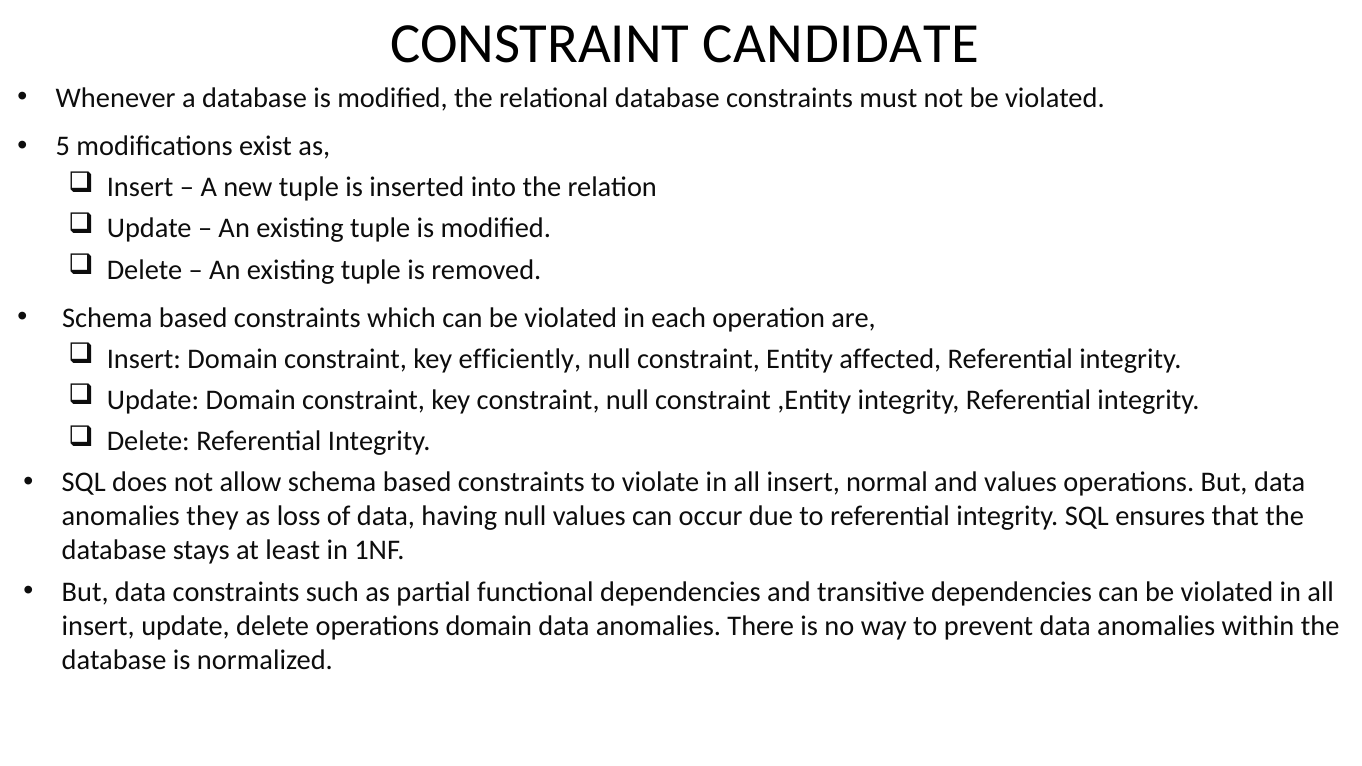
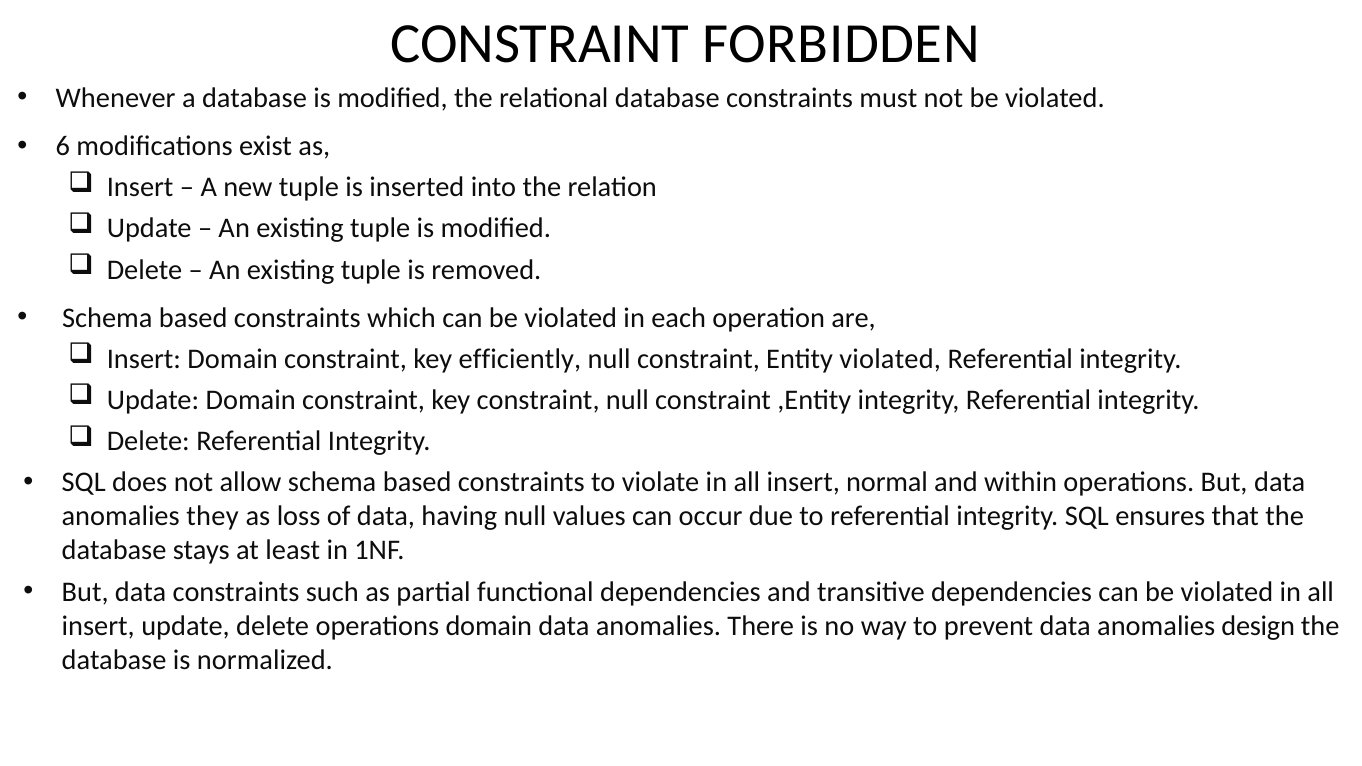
CANDIDATE: CANDIDATE -> FORBIDDEN (841, 43)
5: 5 -> 6 (63, 146)
Entity affected: affected -> violated (890, 359)
and values: values -> within (1021, 483)
within: within -> design (1258, 626)
